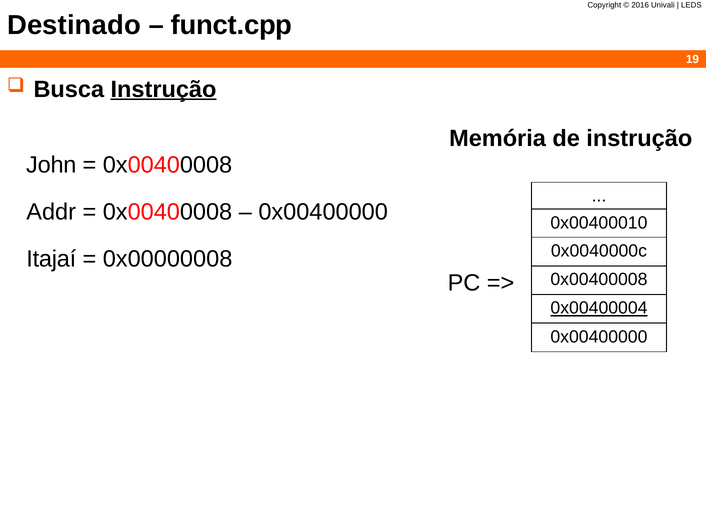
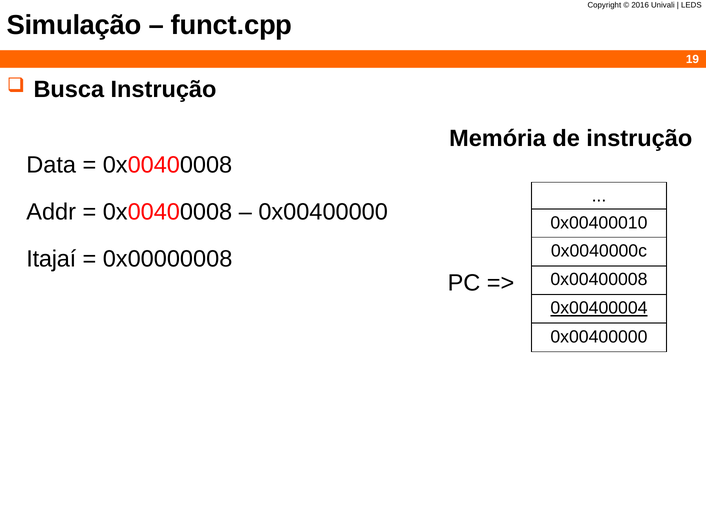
Destinado: Destinado -> Simulação (74, 25)
Instrução underline: present -> none (164, 89)
John: John -> Data (51, 165)
